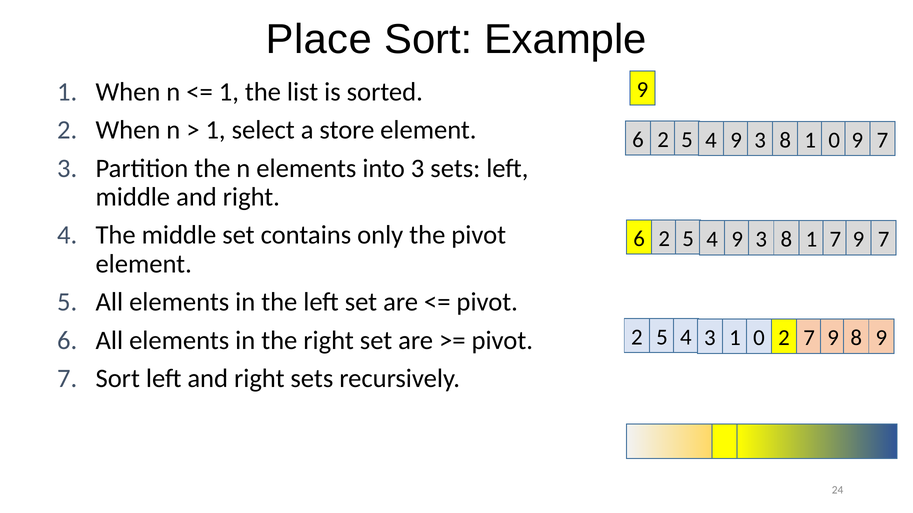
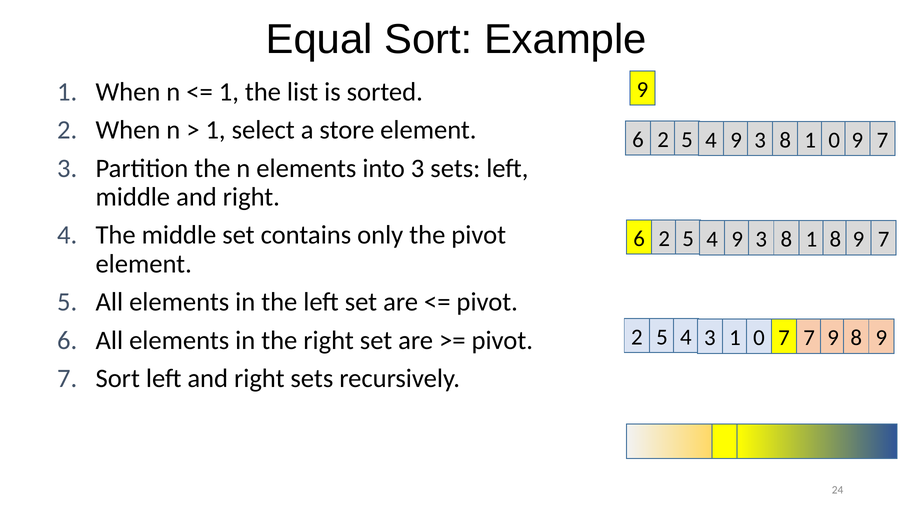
Place: Place -> Equal (319, 40)
1 7: 7 -> 8 (835, 240)
0 2: 2 -> 7 (784, 338)
